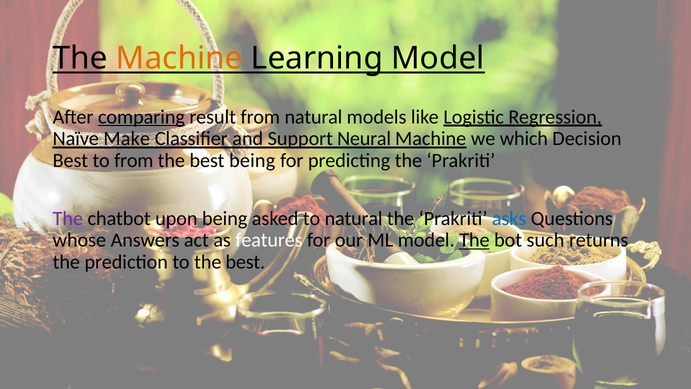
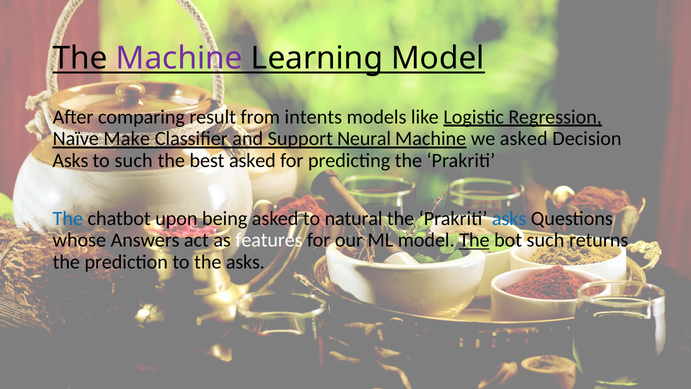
Machine colour: orange -> purple (179, 58)
comparing underline: present -> none (141, 117)
from natural: natural -> intents (313, 117)
we which: which -> asked (524, 139)
Best: Best -> Asks (70, 160)
to from: from -> such (134, 160)
best being: being -> asked (252, 160)
The colour: purple -> blue (68, 218)
to the best: best -> asks (245, 262)
